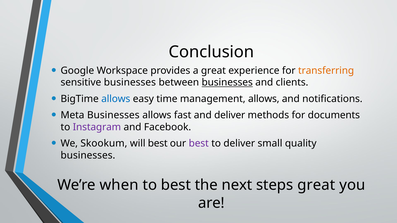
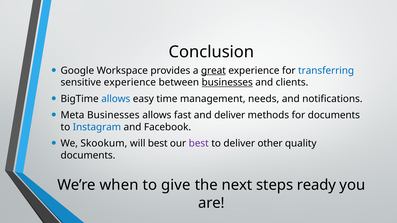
great underline: none -> present (213, 71)
transferring colour: orange -> blue (326, 71)
sensitive businesses: businesses -> experience (130, 83)
management allows: allows -> needs (264, 99)
Instagram colour: purple -> blue (97, 127)
small: small -> other (270, 144)
businesses: businesses -> documents (88, 156)
to best: best -> give (176, 185)
steps great: great -> ready (316, 185)
